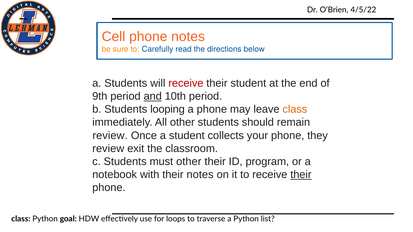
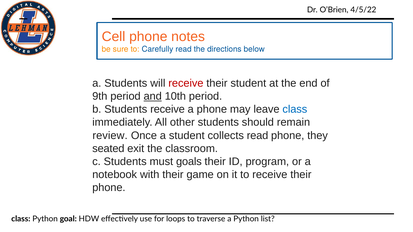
Students looping: looping -> receive (168, 109)
class colour: orange -> blue (295, 109)
collects your: your -> read (258, 136)
review: review -> seated (108, 149)
must other: other -> goals (189, 162)
their notes: notes -> game (200, 175)
their underline: present -> none (301, 175)
